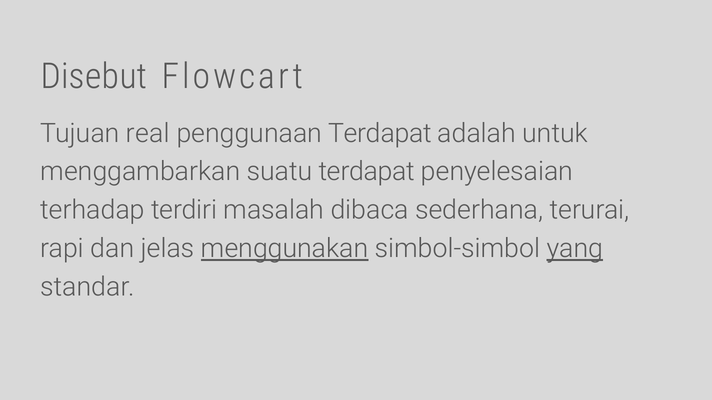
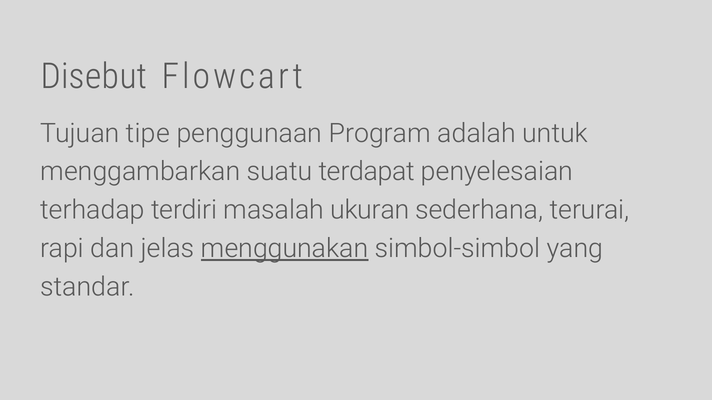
real: real -> tipe (148, 133)
penggunaan Terdapat: Terdapat -> Program (380, 133)
dibaca: dibaca -> ukuran (370, 210)
yang underline: present -> none (575, 249)
